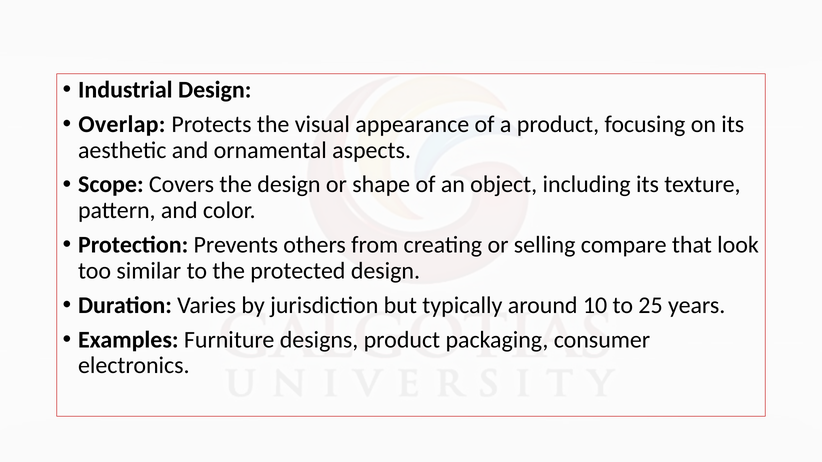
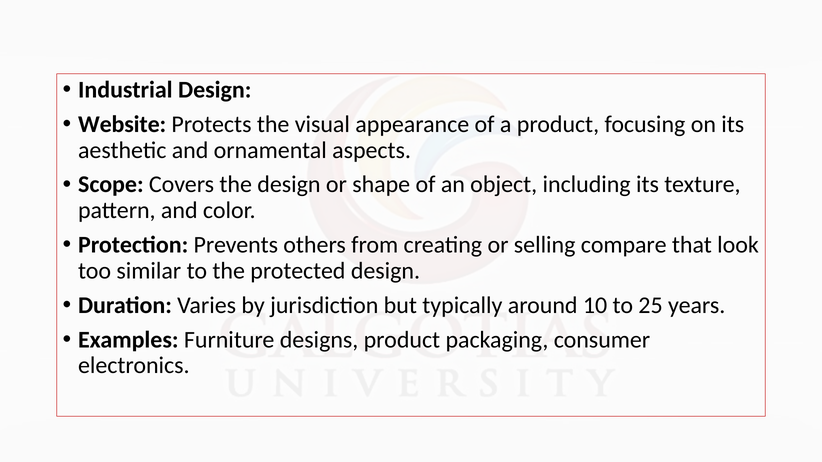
Overlap: Overlap -> Website (122, 124)
